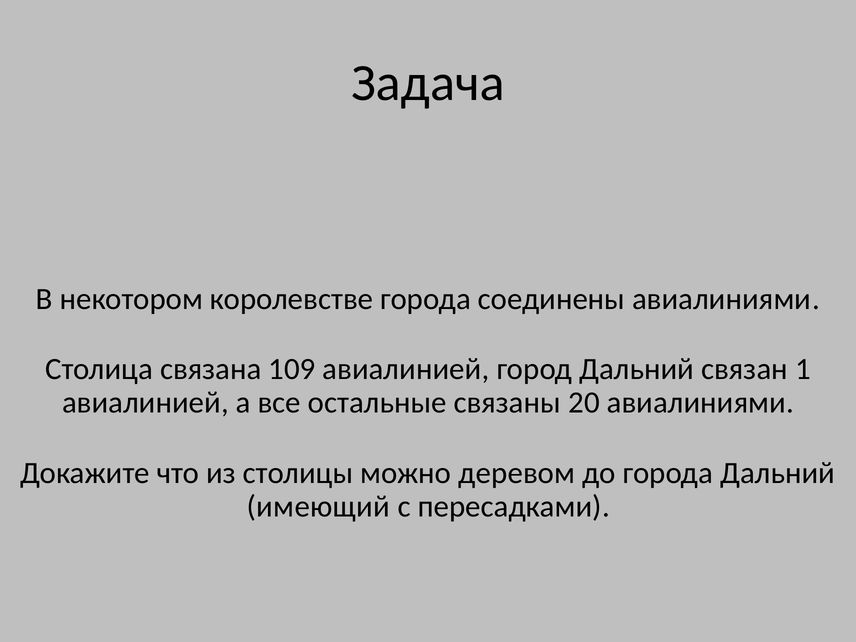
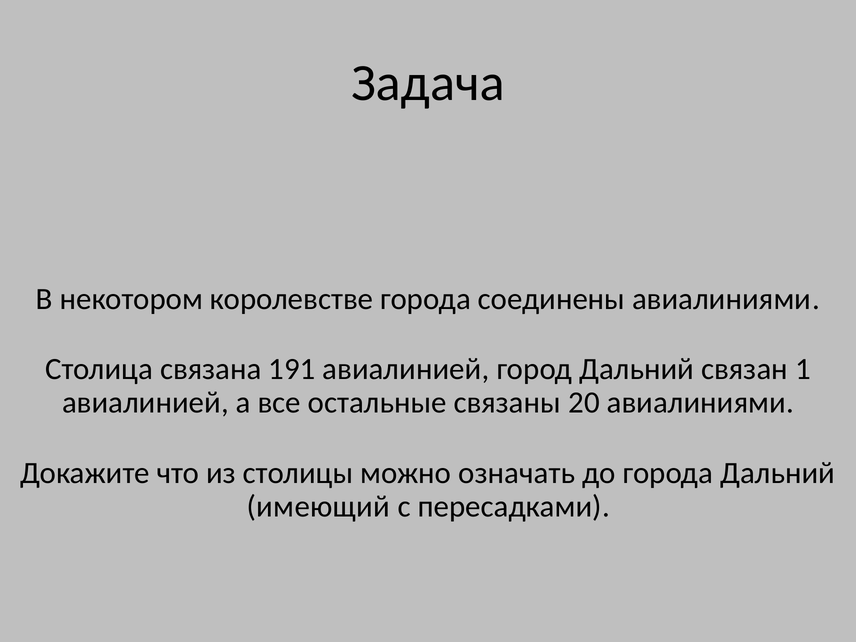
109: 109 -> 191 (292, 369)
деревом: деревом -> означать (517, 473)
